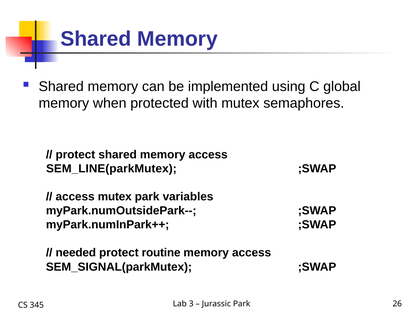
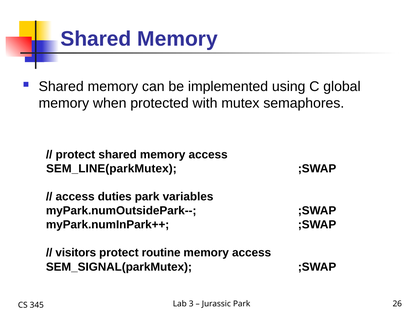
access mutex: mutex -> duties (115, 197)
needed: needed -> visitors (76, 253)
